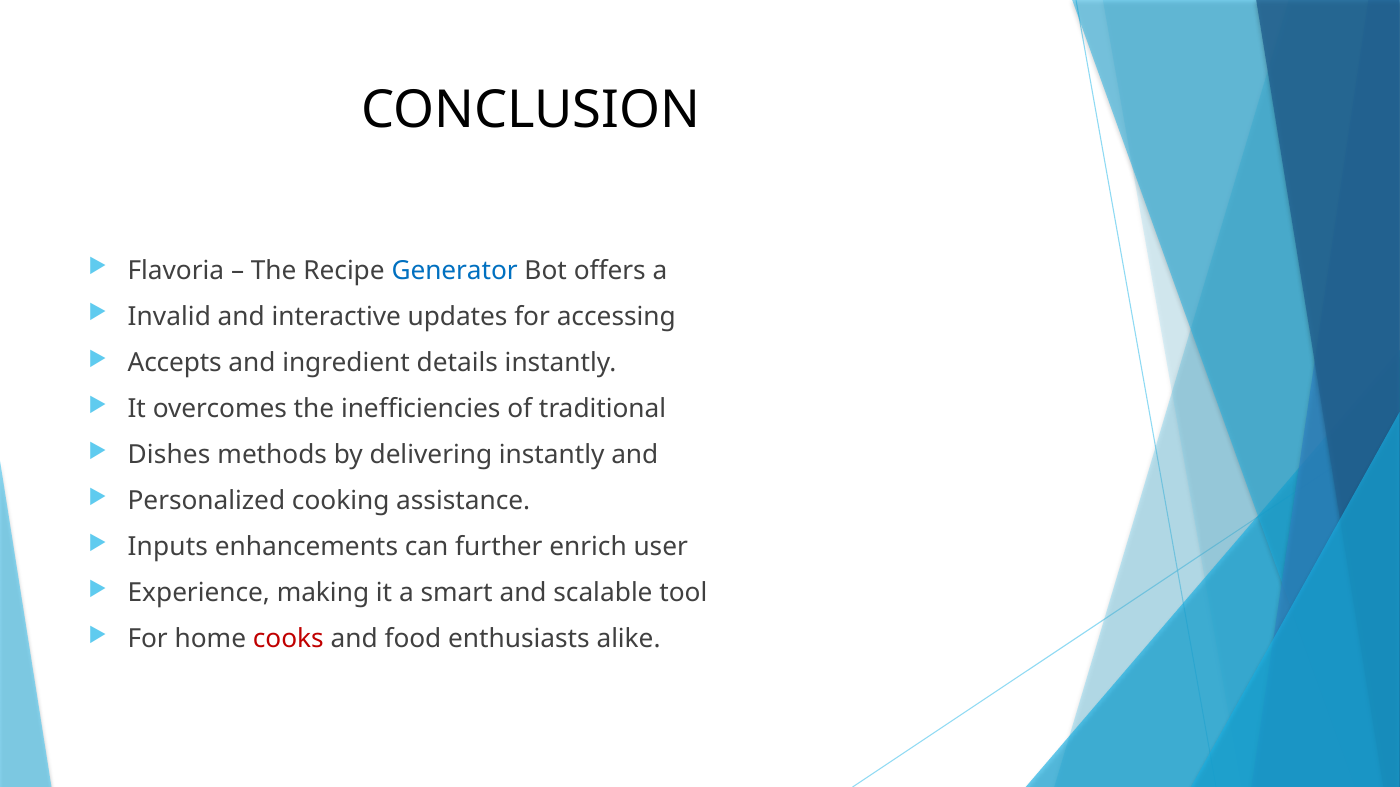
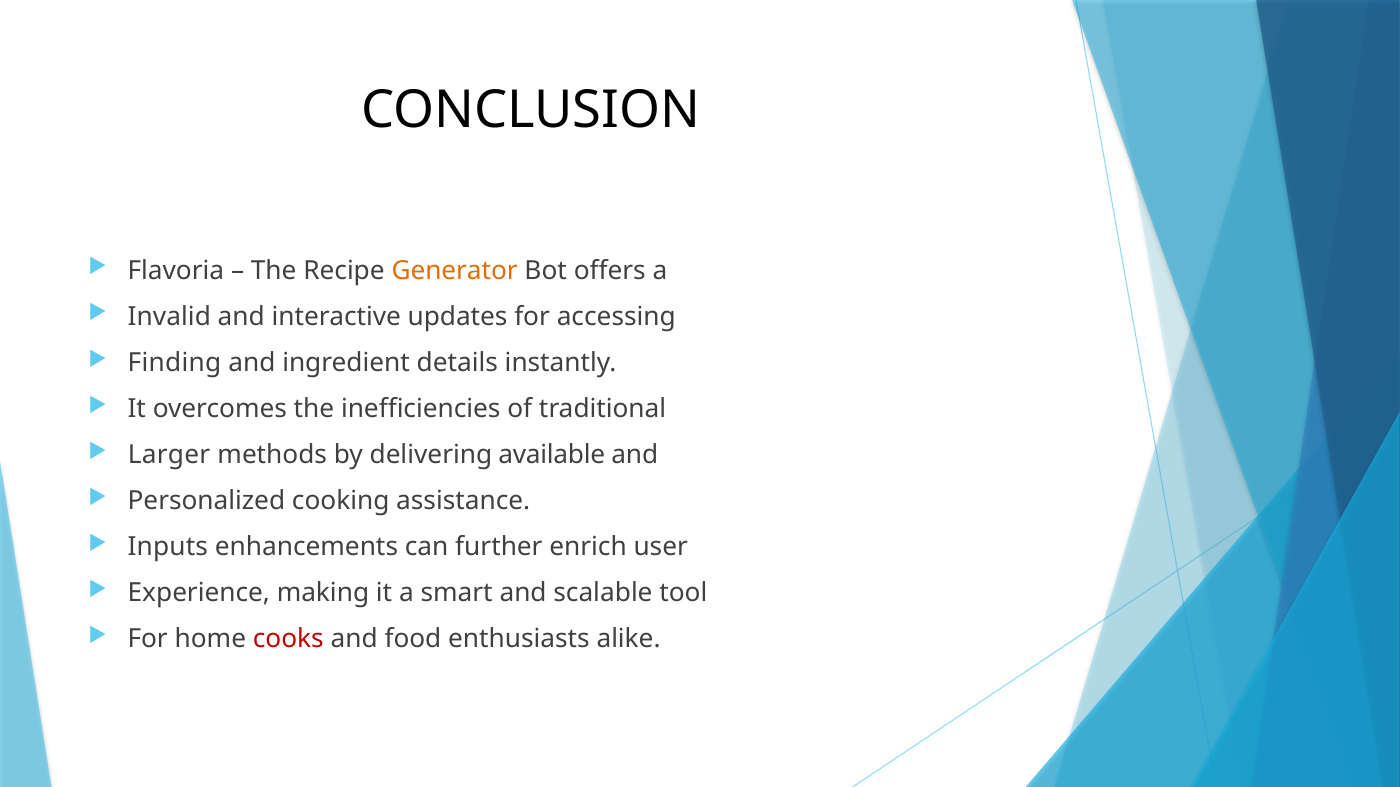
Generator colour: blue -> orange (455, 271)
Accepts: Accepts -> Finding (174, 363)
Dishes: Dishes -> Larger (169, 455)
delivering instantly: instantly -> available (552, 455)
